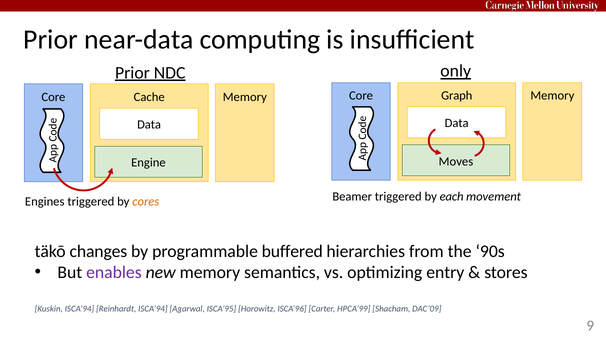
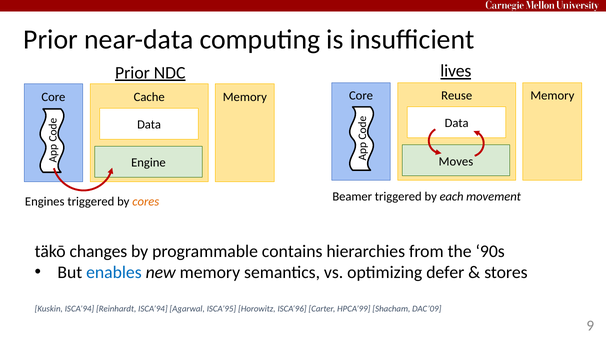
only: only -> lives (456, 71)
Graph: Graph -> Reuse (457, 96)
buffered: buffered -> contains (292, 251)
enables colour: purple -> blue (114, 272)
entry: entry -> defer (445, 272)
